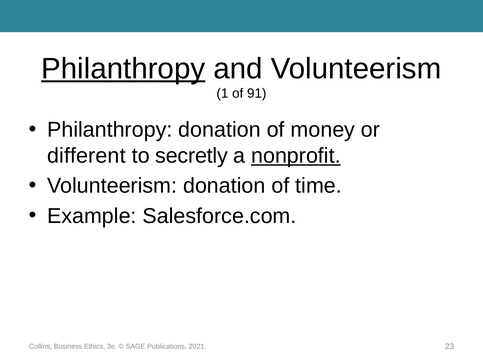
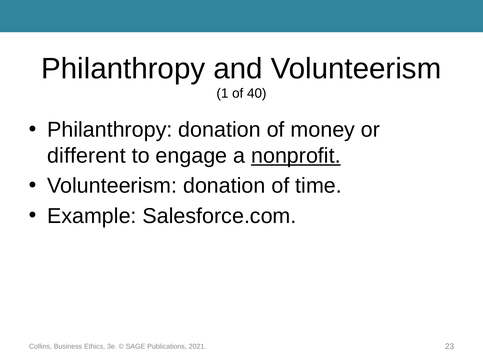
Philanthropy underline: present -> none (123, 68)
91: 91 -> 40 (257, 93)
secretly: secretly -> engage (191, 155)
